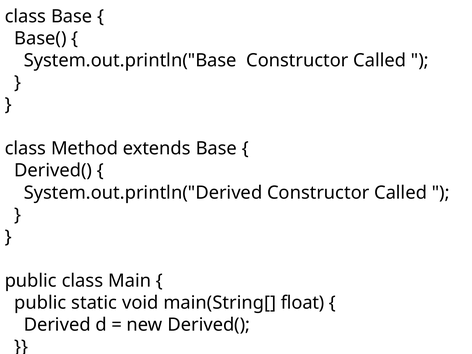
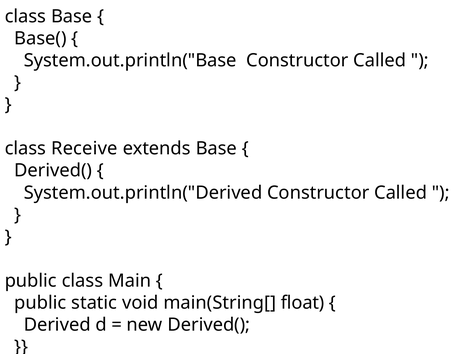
Method: Method -> Receive (84, 149)
